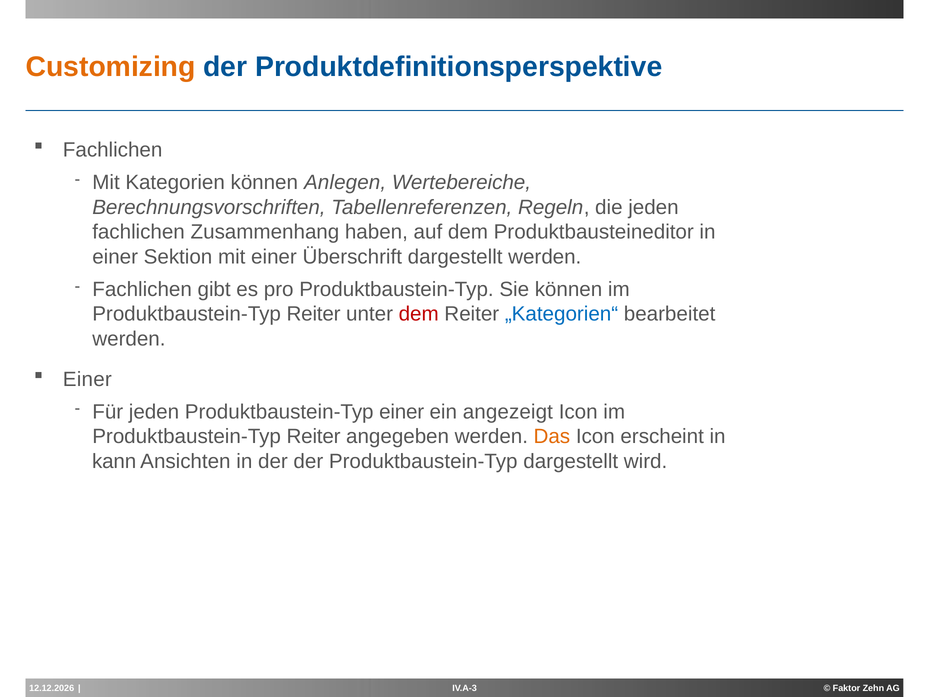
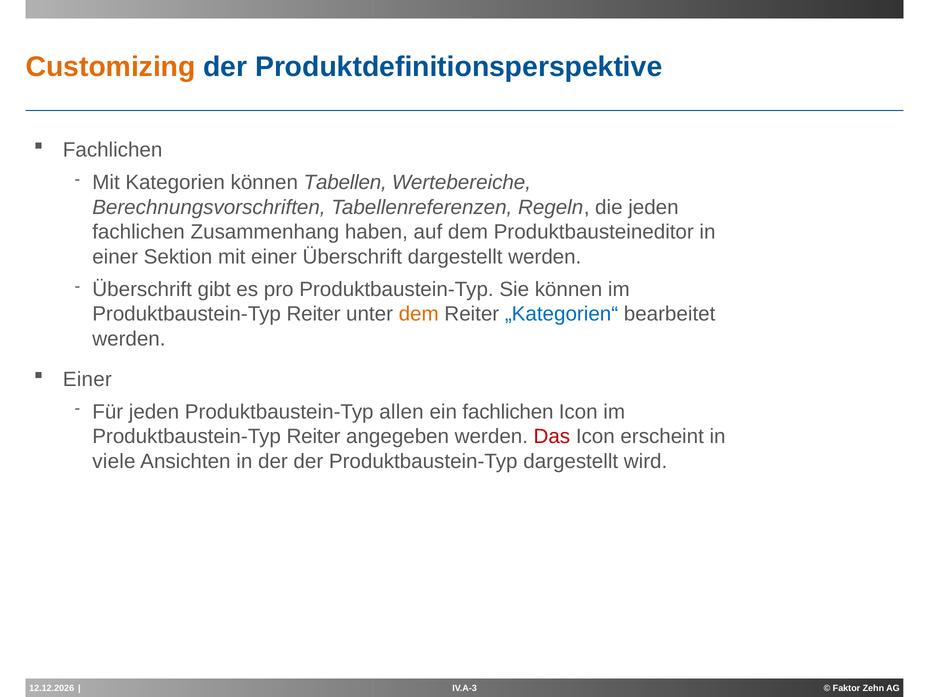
Anlegen: Anlegen -> Tabellen (345, 182)
Fachlichen: Fachlichen -> Überschrift (142, 289)
dem colour: red -> orange (419, 314)
Produktbaustein-Typ einer: einer -> allen (402, 412)
ein angezeigt: angezeigt -> fachlichen (508, 412)
Das colour: orange -> red (552, 436)
kann: kann -> viele (114, 461)
